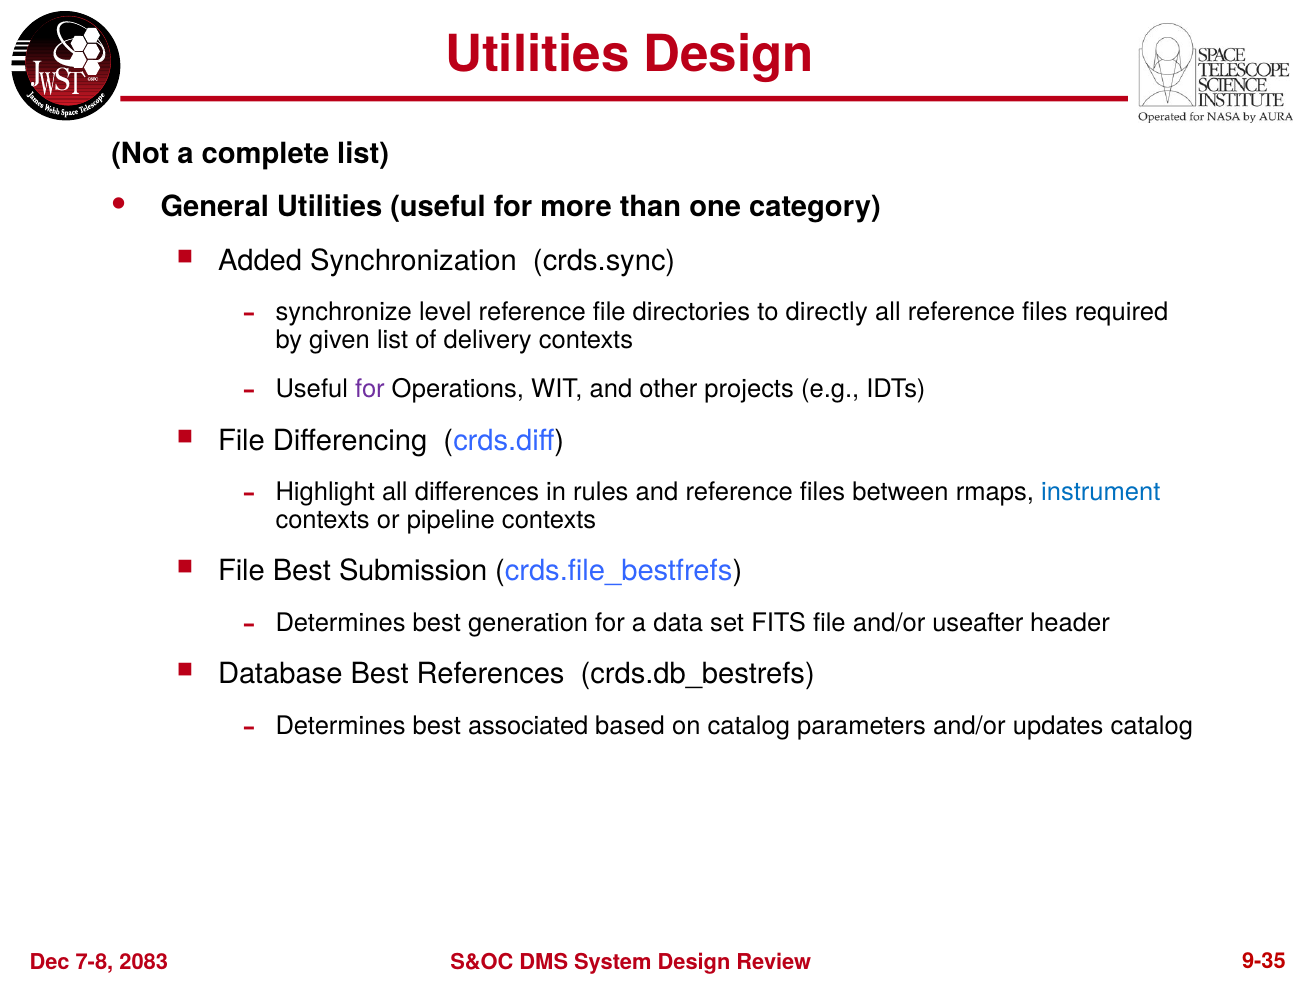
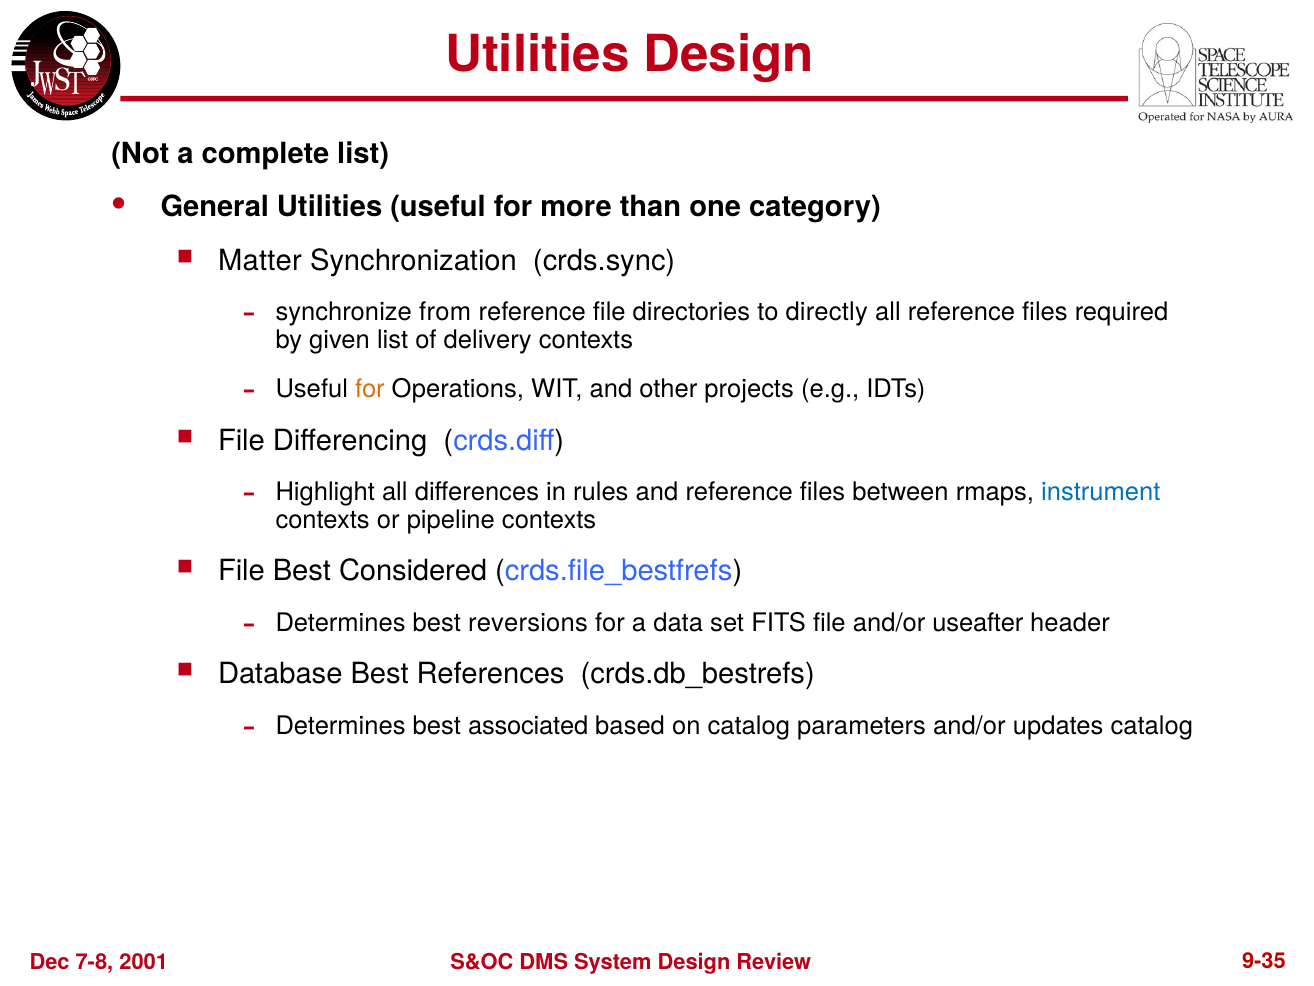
Added: Added -> Matter (260, 260)
level: level -> from (445, 312)
for colour: purple -> orange (370, 389)
Submission: Submission -> Considered (413, 571)
generation: generation -> reversions (528, 622)
2083: 2083 -> 2001 (144, 962)
